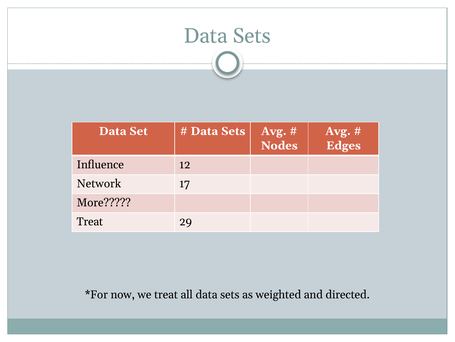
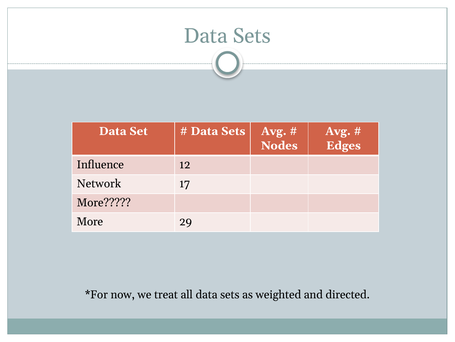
Treat: Treat -> More (90, 221)
